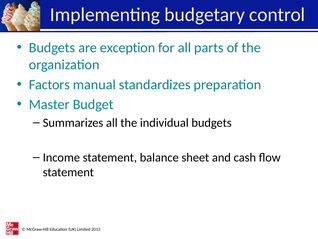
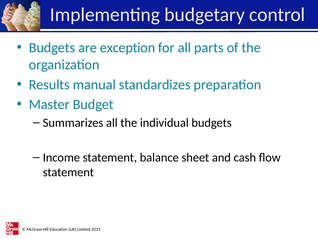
Factors: Factors -> Results (49, 84)
